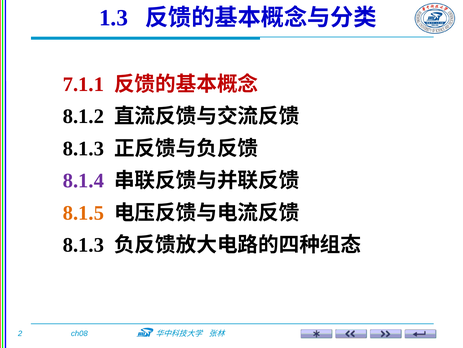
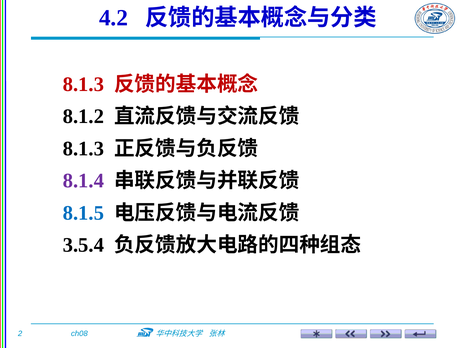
1.3: 1.3 -> 4.2 (114, 18)
7.1.1: 7.1.1 -> 8.1.3 (83, 84)
8.1.5 colour: orange -> blue (83, 212)
8.1.3: 8.1.3 -> 3.5.4 (83, 245)
